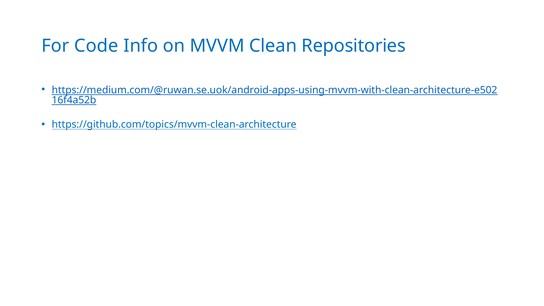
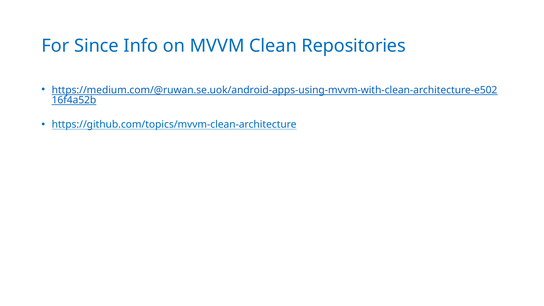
Code: Code -> Since (96, 46)
